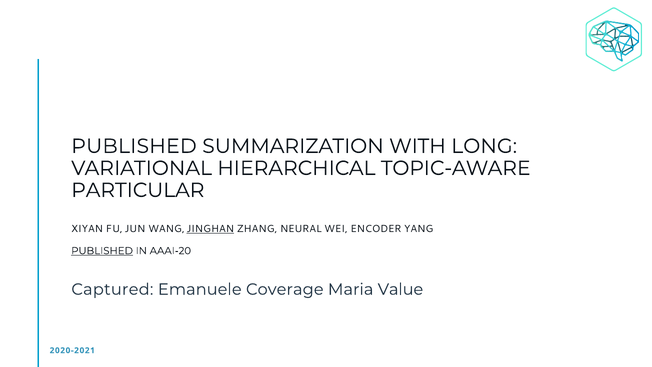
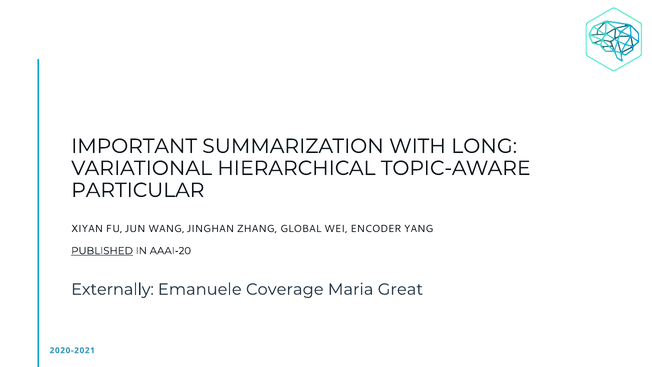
PUBLISHED: PUBLISHED -> IMPORTANT (134, 146)
JINGHAN underline: present -> none (210, 229)
NEURAL: NEURAL -> GLOBAL (301, 229)
Captured: Captured -> Externally (112, 289)
Value: Value -> Great (400, 289)
